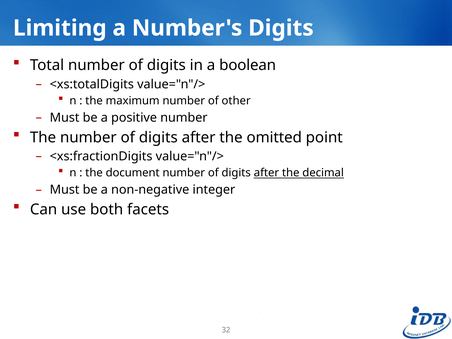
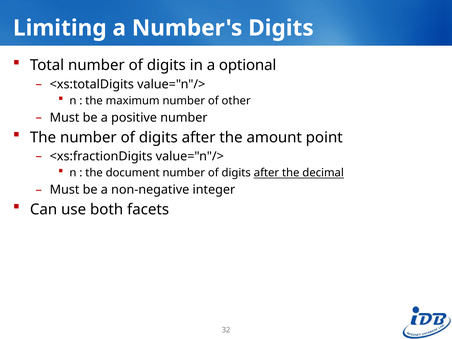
boolean: boolean -> optional (248, 65)
omitted: omitted -> amount (274, 137)
